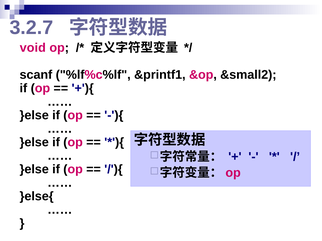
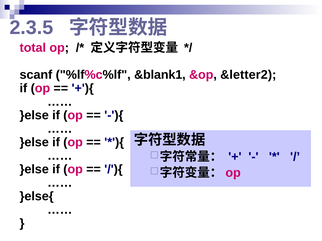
3.2.7: 3.2.7 -> 2.3.5 (31, 28)
void: void -> total (33, 48)
&printf1: &printf1 -> &blank1 (160, 75)
&small2: &small2 -> &letter2 (248, 75)
